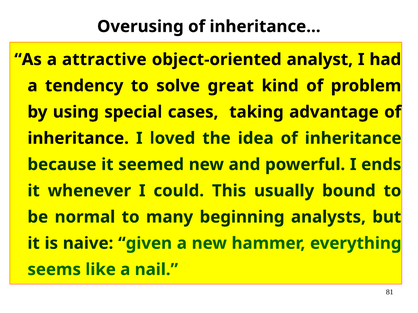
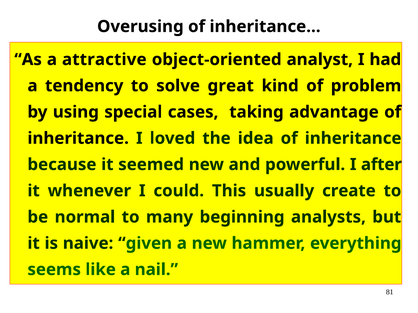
ends: ends -> after (381, 165)
bound: bound -> create (349, 191)
